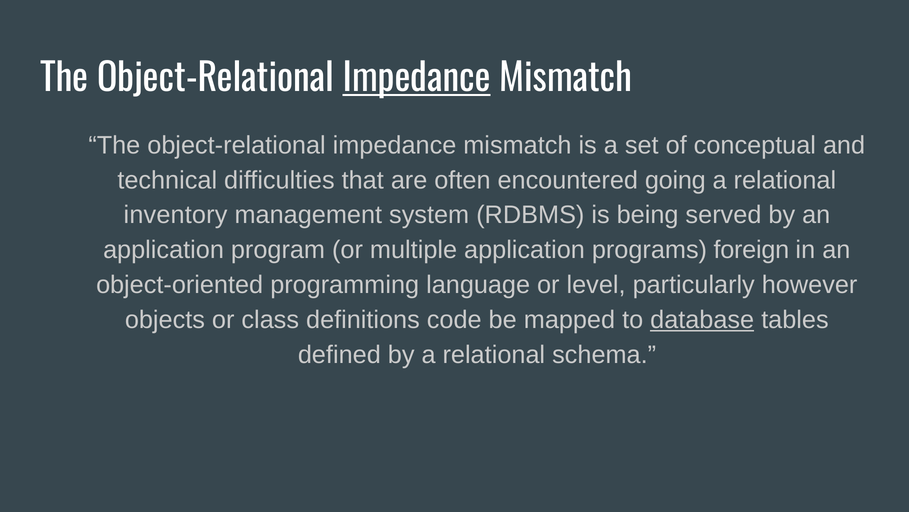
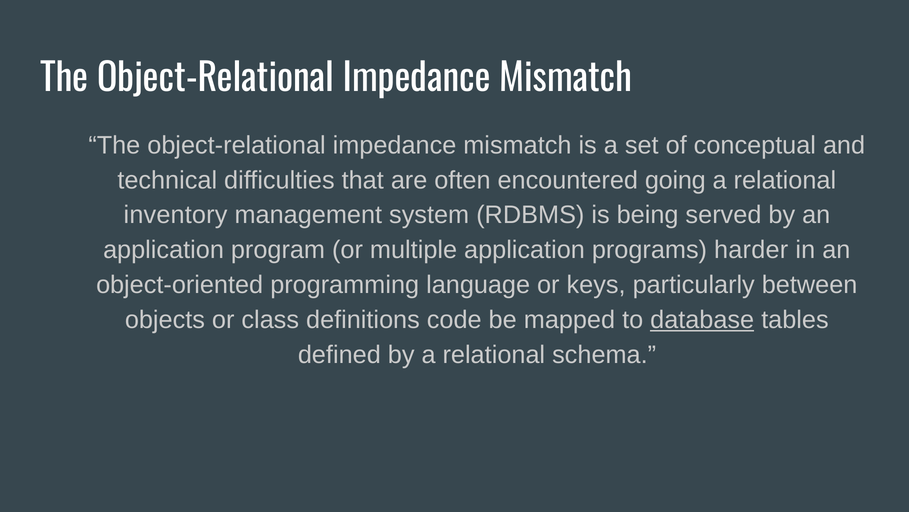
Impedance underline: present -> none (417, 79)
foreign: foreign -> harder (751, 250)
level: level -> keys (596, 285)
however: however -> between (810, 285)
